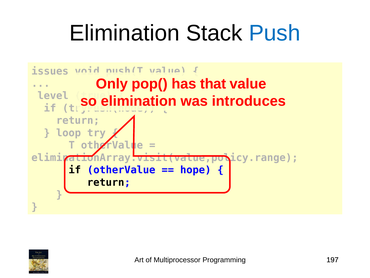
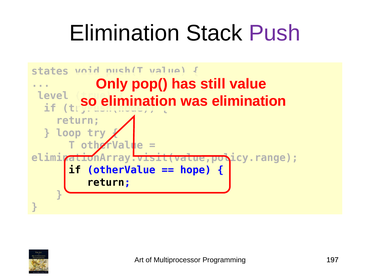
Push colour: blue -> purple (275, 33)
issues: issues -> states (50, 71)
that: that -> still (213, 84)
was introduces: introduces -> elimination (249, 101)
